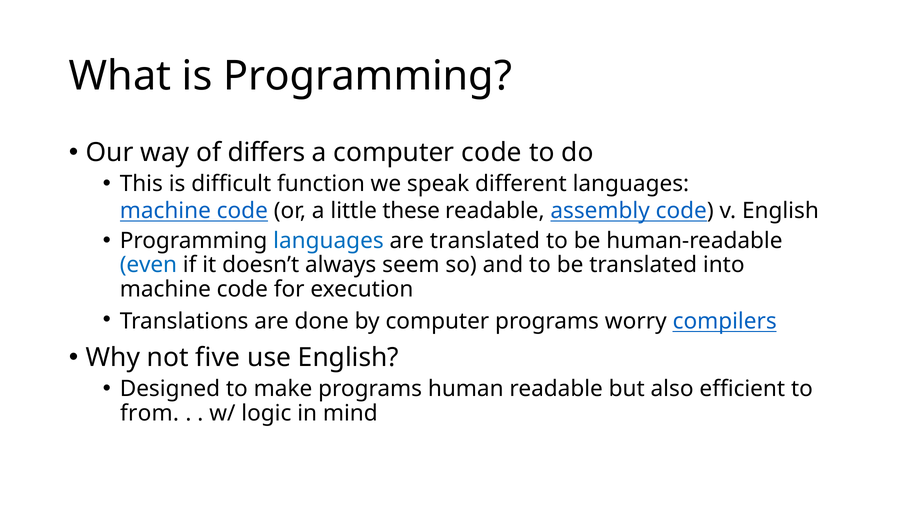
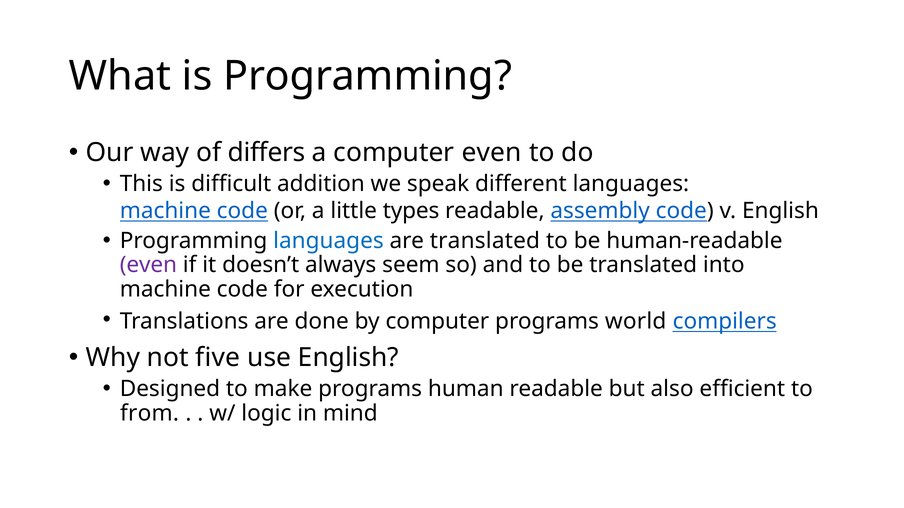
computer code: code -> even (492, 153)
function: function -> addition (321, 184)
these: these -> types (411, 211)
even colour: blue -> purple (148, 265)
worry: worry -> world (636, 321)
